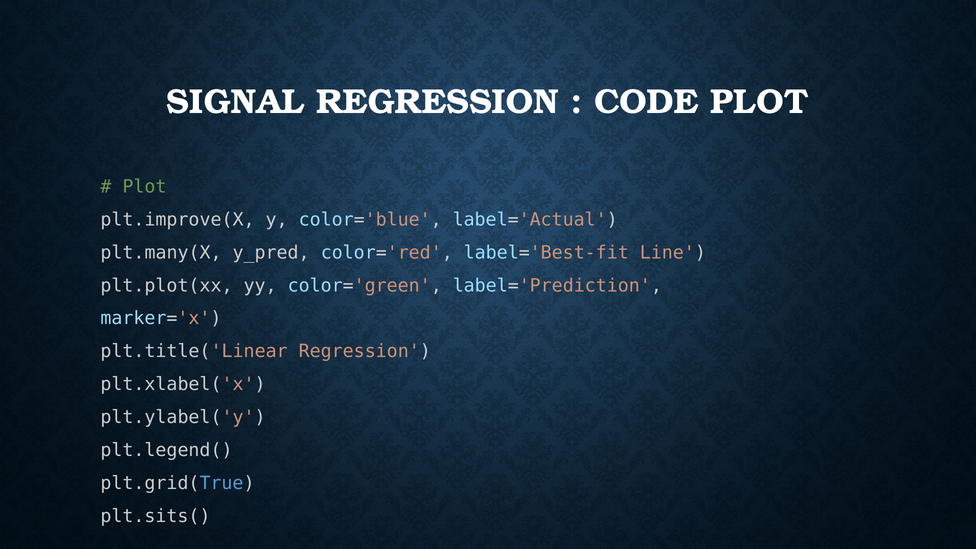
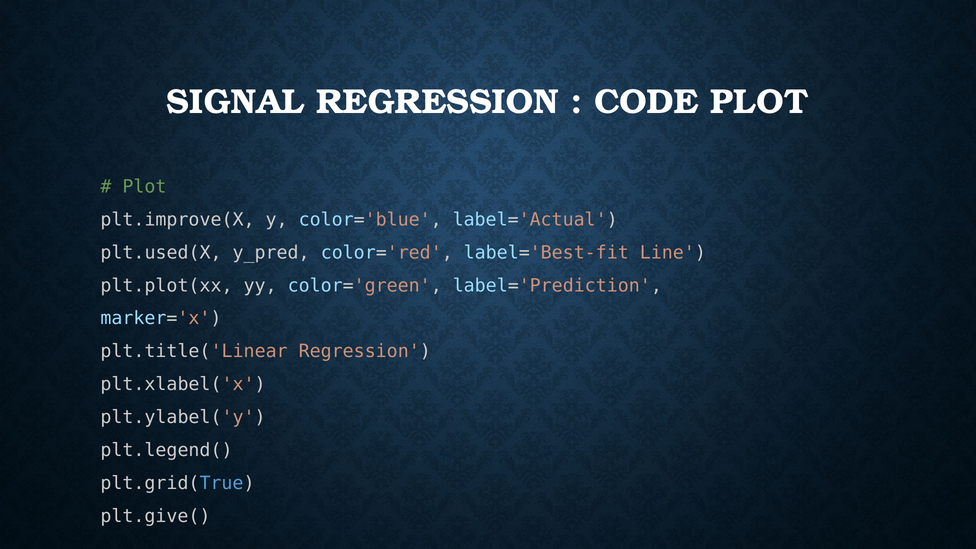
plt.many(X: plt.many(X -> plt.used(X (161, 253)
plt.sits(: plt.sits( -> plt.give( (155, 516)
